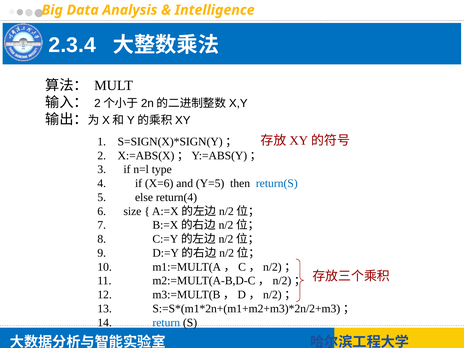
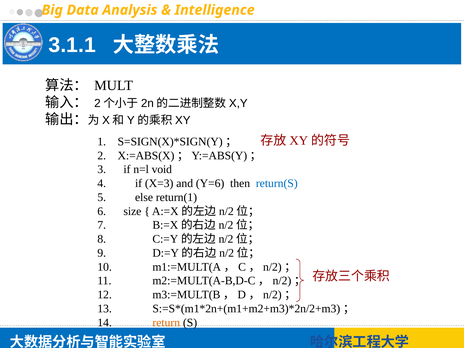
2.3.4: 2.3.4 -> 3.1.1 (72, 45)
type: type -> void (162, 169)
X=6: X=6 -> X=3 (159, 183)
Y=5: Y=5 -> Y=6 (210, 183)
return(4: return(4 -> return(1 (176, 197)
return colour: blue -> orange (166, 323)
